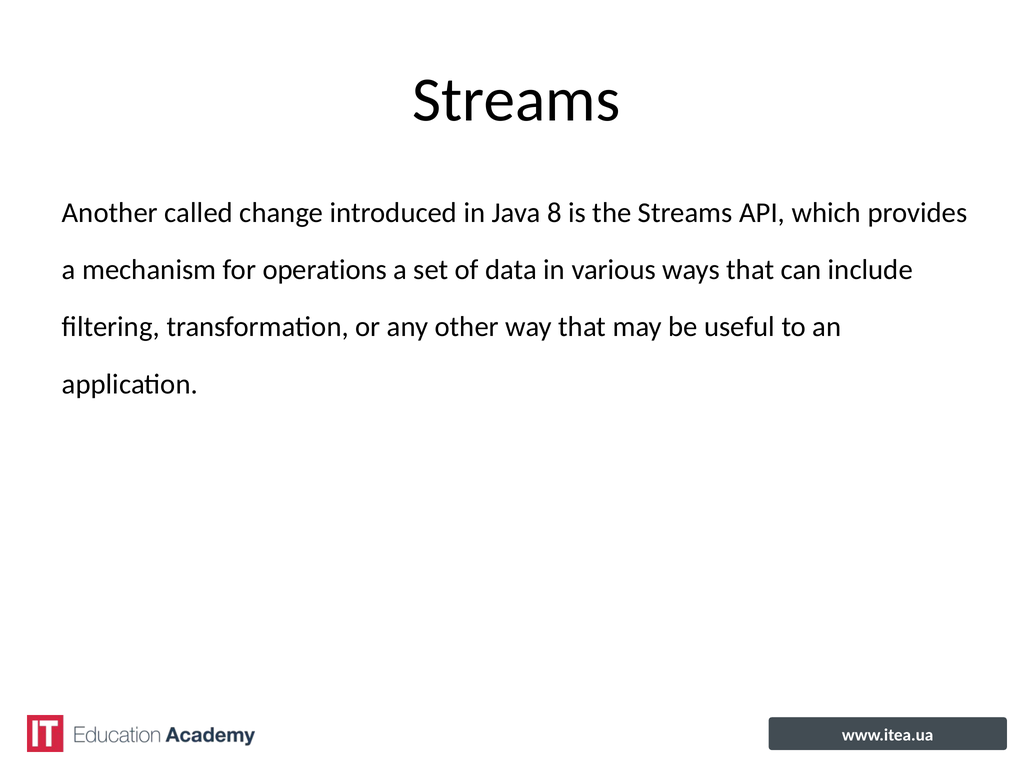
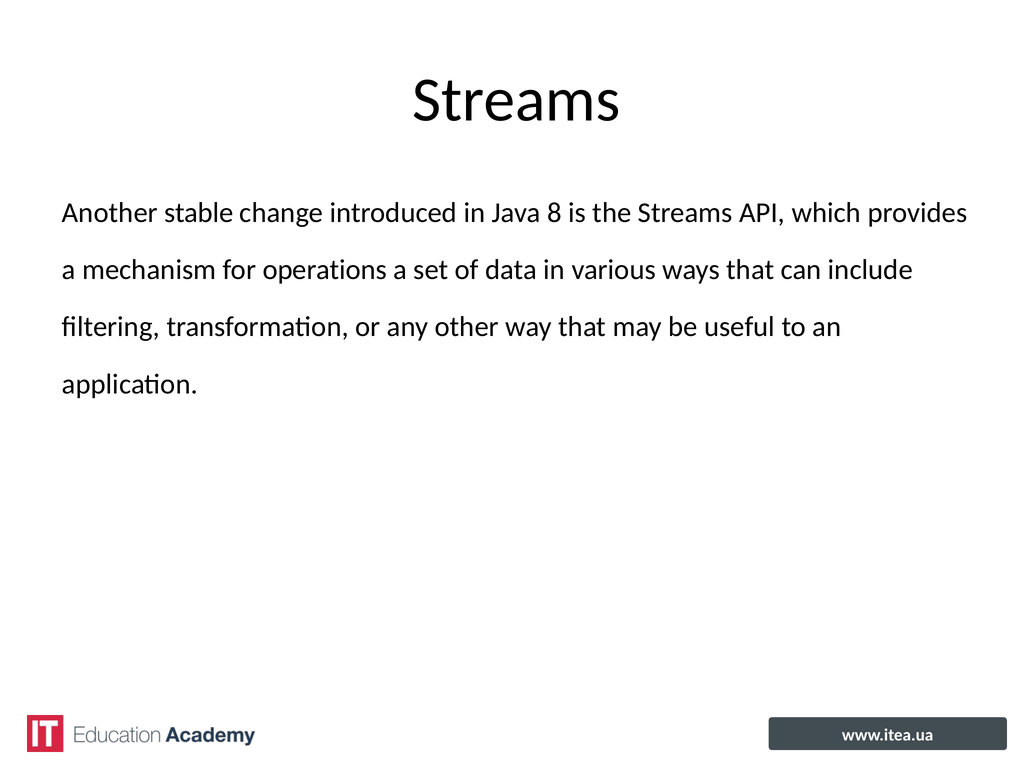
called: called -> stable (199, 212)
